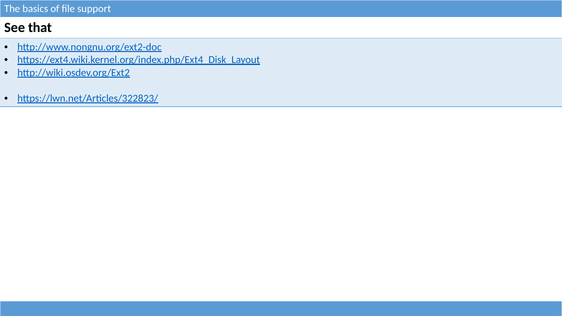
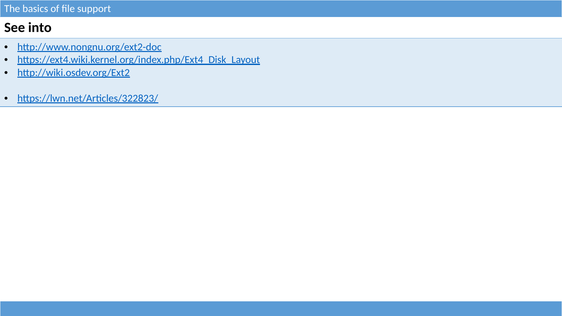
that: that -> into (40, 28)
